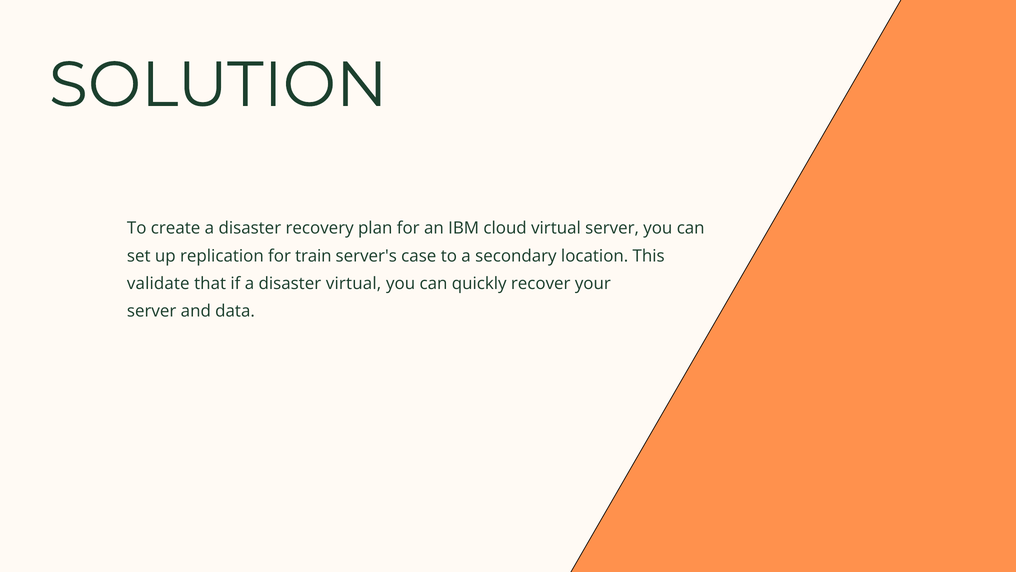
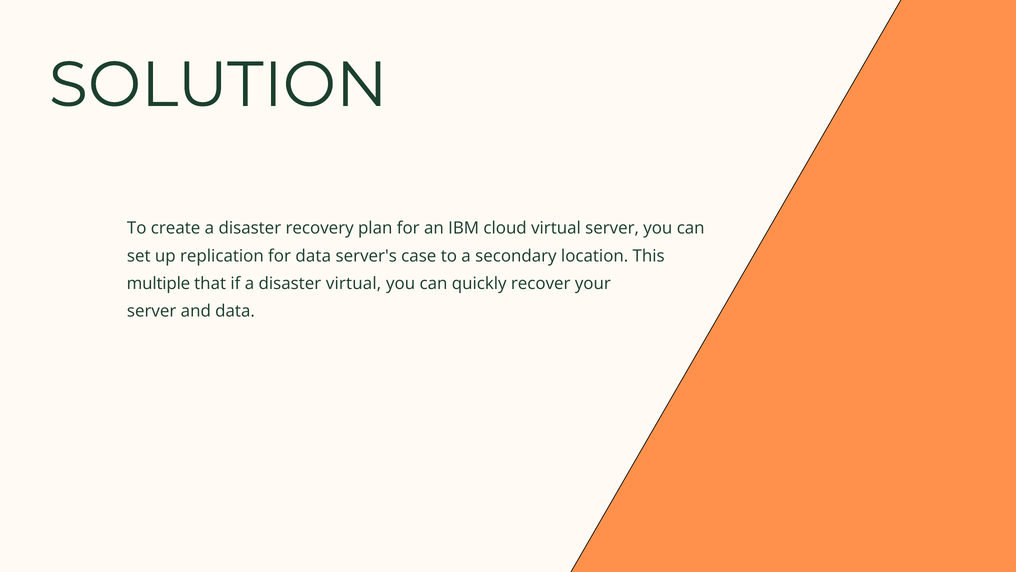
for train: train -> data (313, 256)
validate: validate -> multiple (158, 283)
